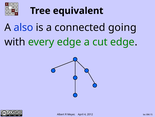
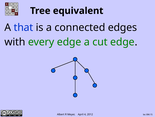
also: also -> that (23, 27)
going: going -> edges (122, 27)
